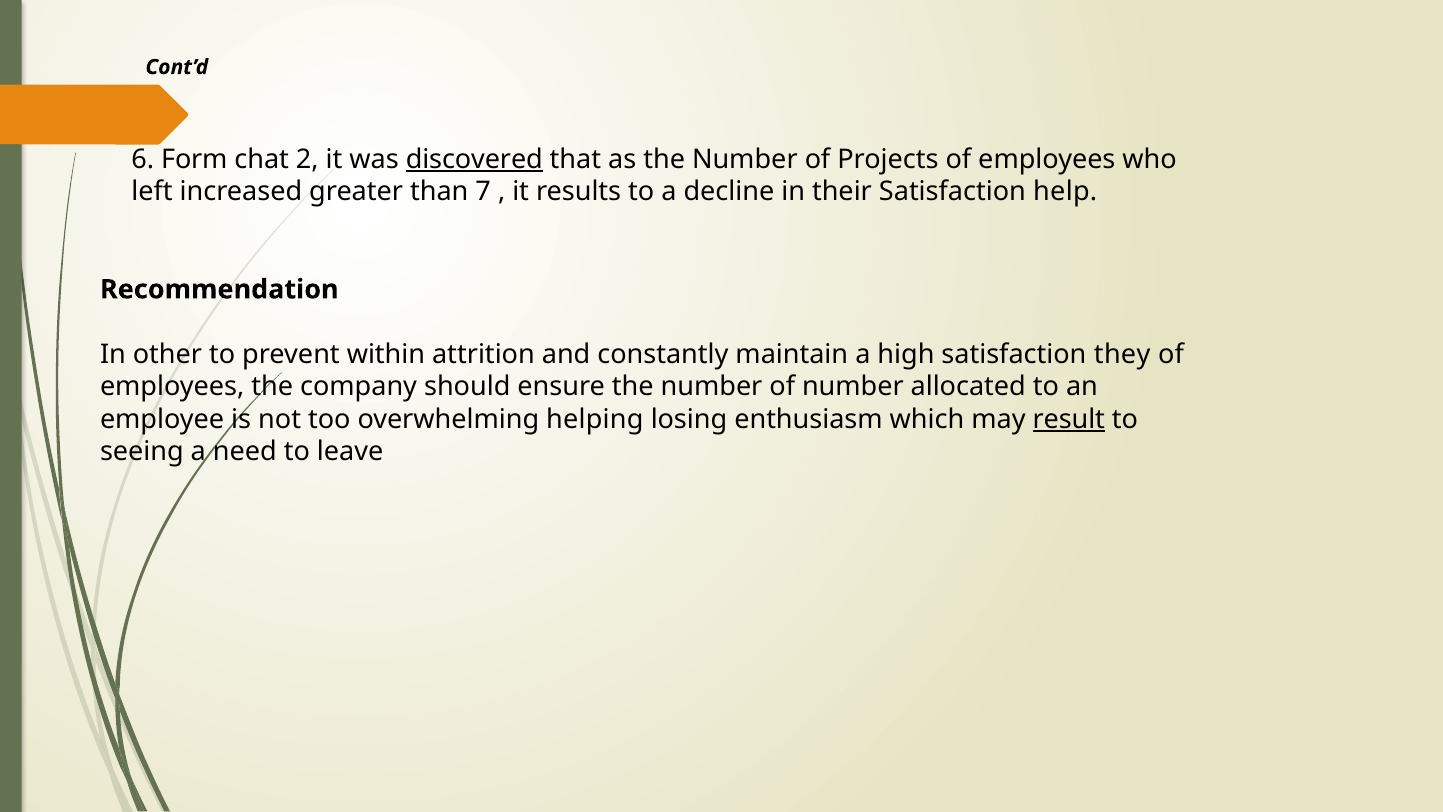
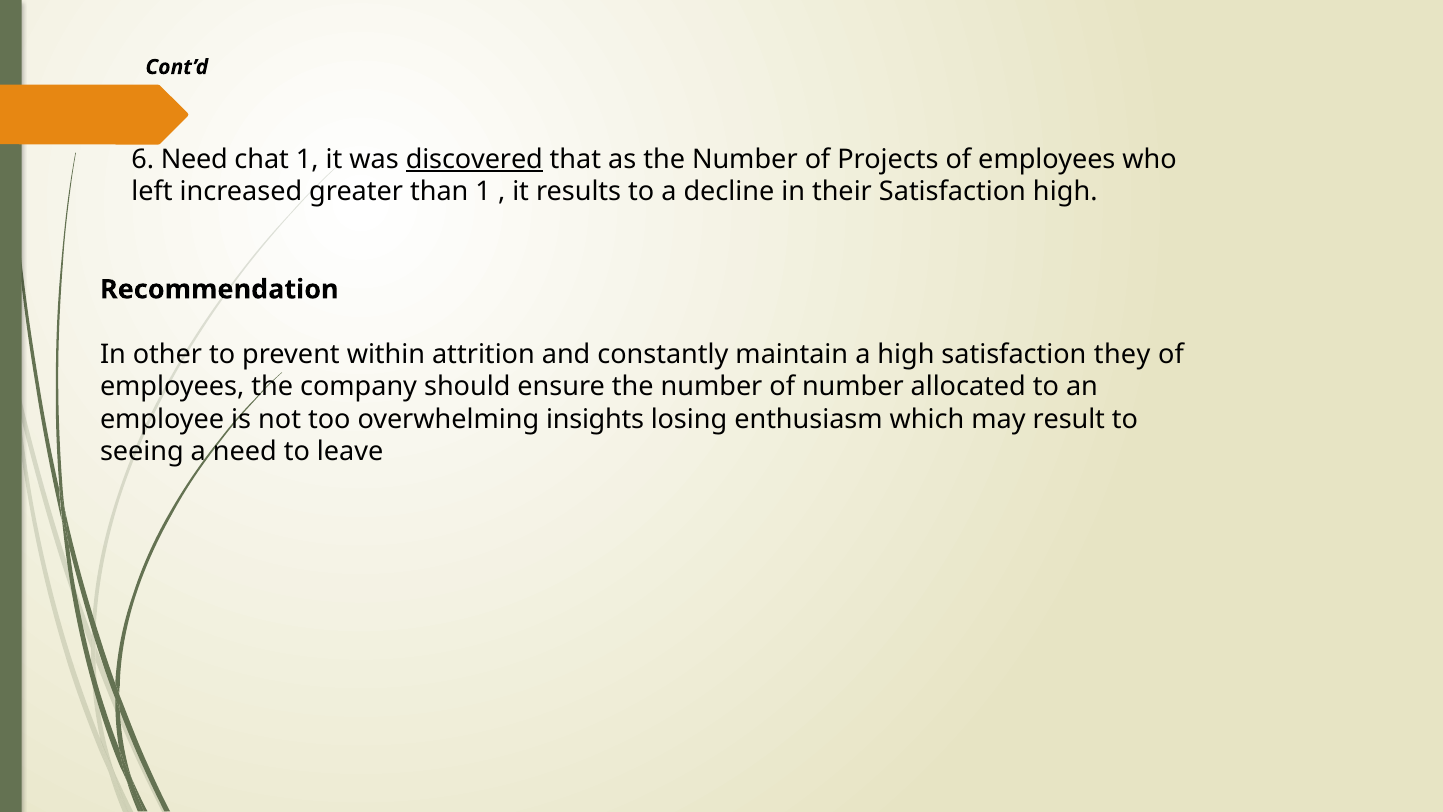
6 Form: Form -> Need (194, 159)
chat 2: 2 -> 1 (307, 159)
than 7: 7 -> 1 (483, 192)
Satisfaction help: help -> high (1065, 192)
helping: helping -> insights (595, 419)
result underline: present -> none (1069, 419)
